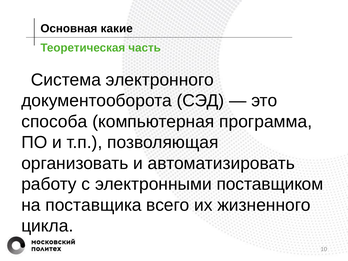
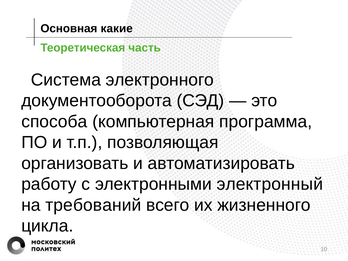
поставщиком: поставщиком -> электронный (270, 184)
поставщика: поставщика -> требований (93, 205)
